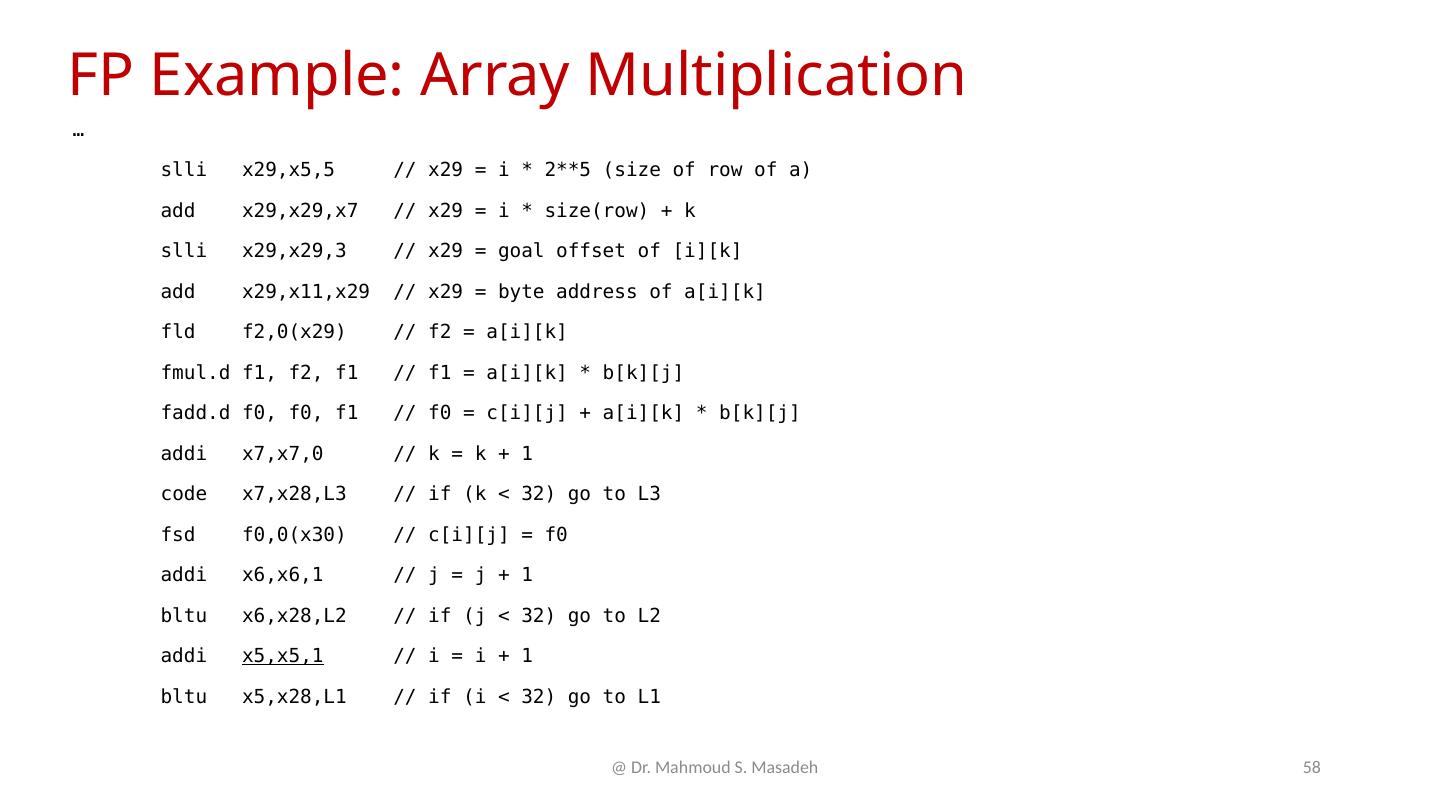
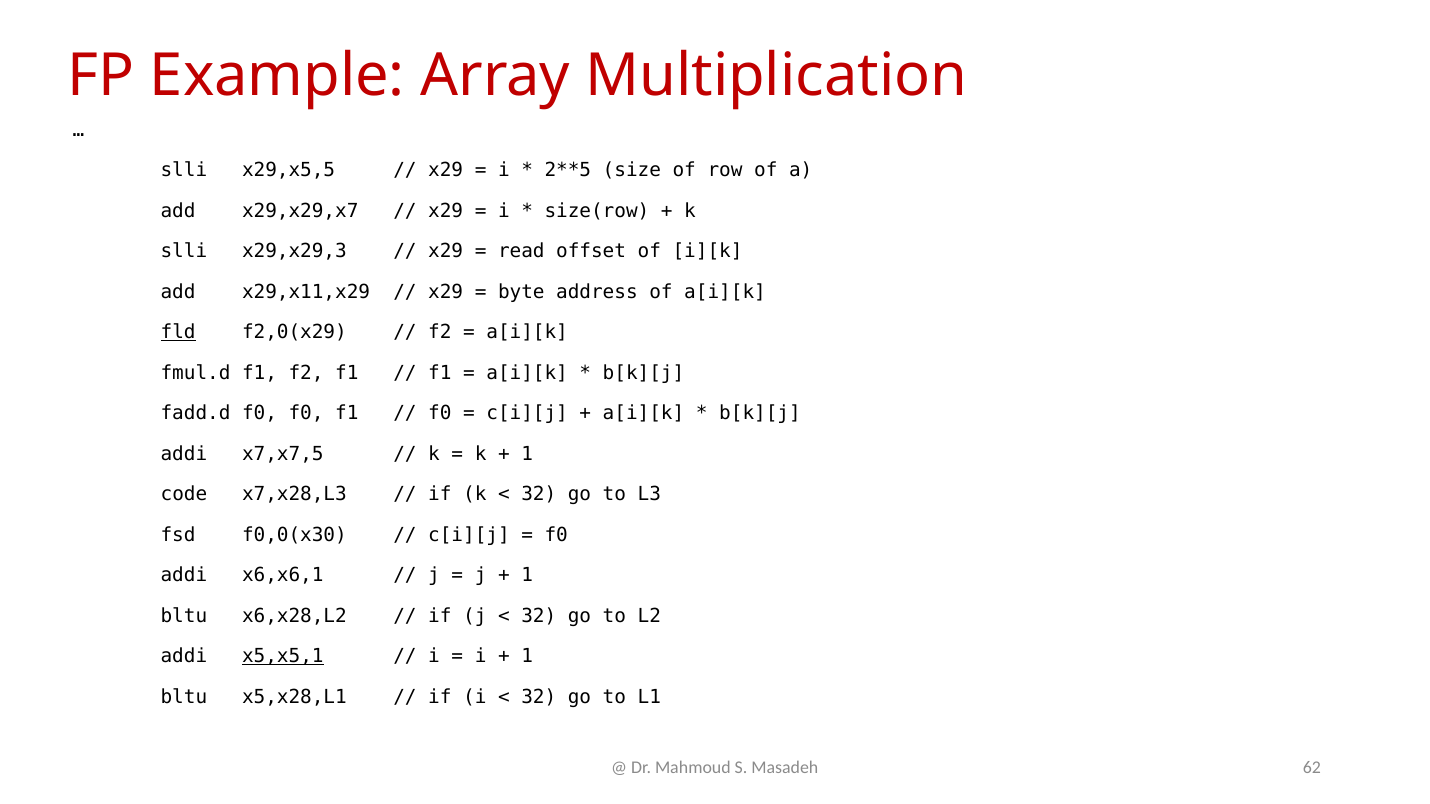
goal: goal -> read (521, 252)
fld underline: none -> present (178, 333)
x7,x7,0: x7,x7,0 -> x7,x7,5 (283, 454)
58: 58 -> 62 (1312, 768)
